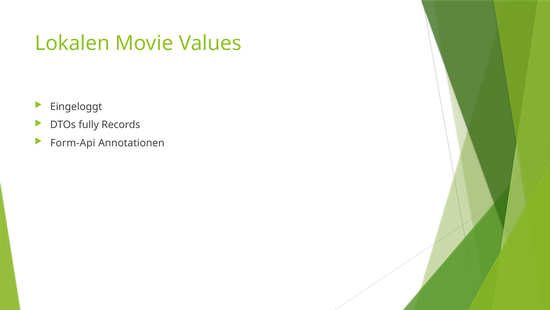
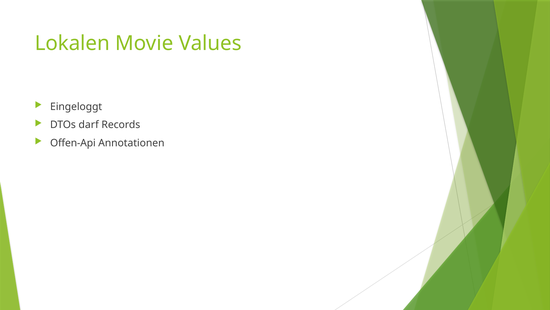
fully: fully -> darf (89, 125)
Form-Api: Form-Api -> Offen-Api (73, 143)
